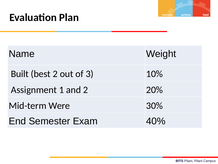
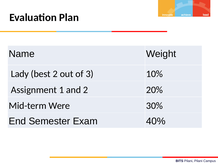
Built: Built -> Lady (20, 74)
